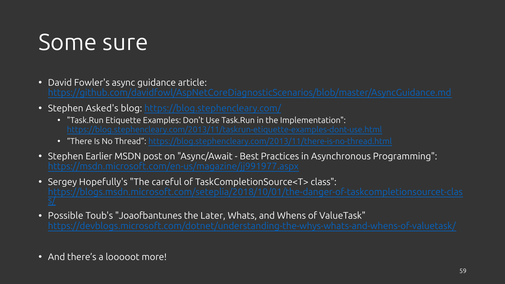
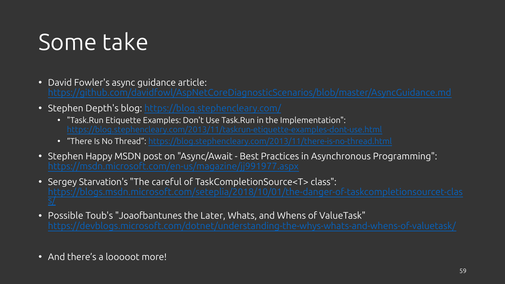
sure: sure -> take (125, 42)
Asked's: Asked's -> Depth's (102, 108)
Earlier: Earlier -> Happy (99, 156)
Hopefully's: Hopefully's -> Starvation's (103, 182)
